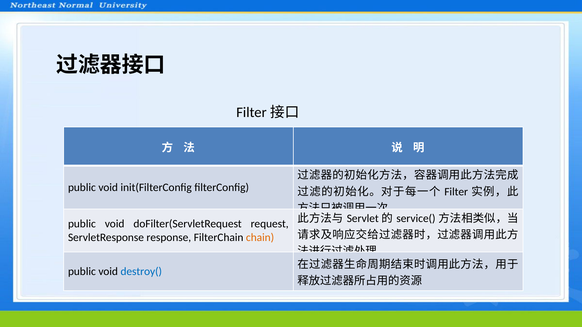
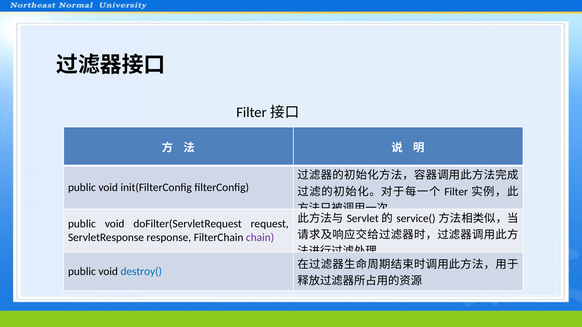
chain colour: orange -> purple (260, 238)
